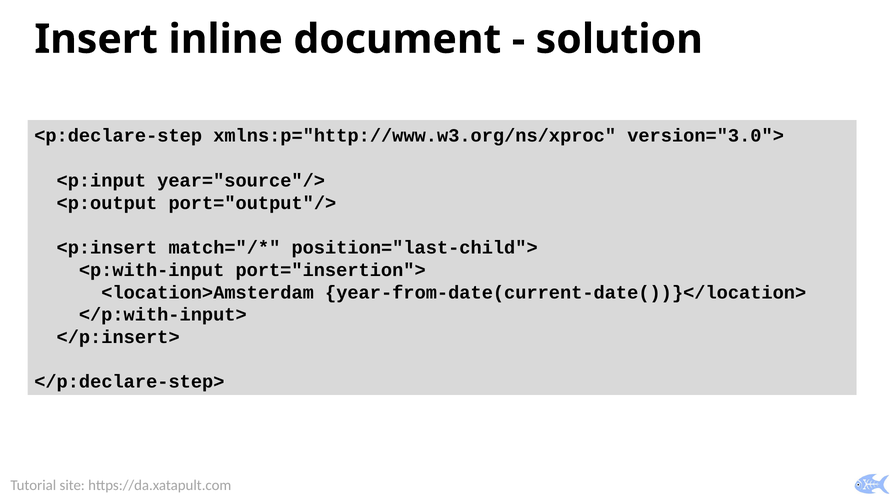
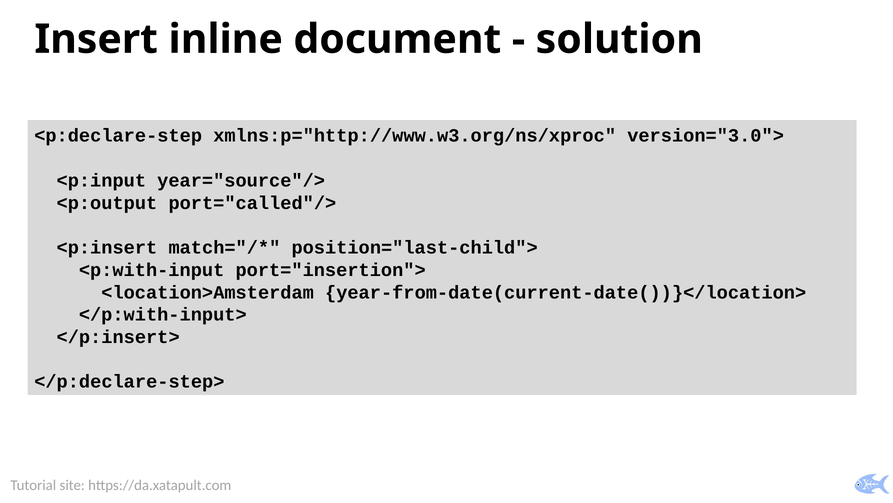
port="output"/>: port="output"/> -> port="called"/> (252, 203)
